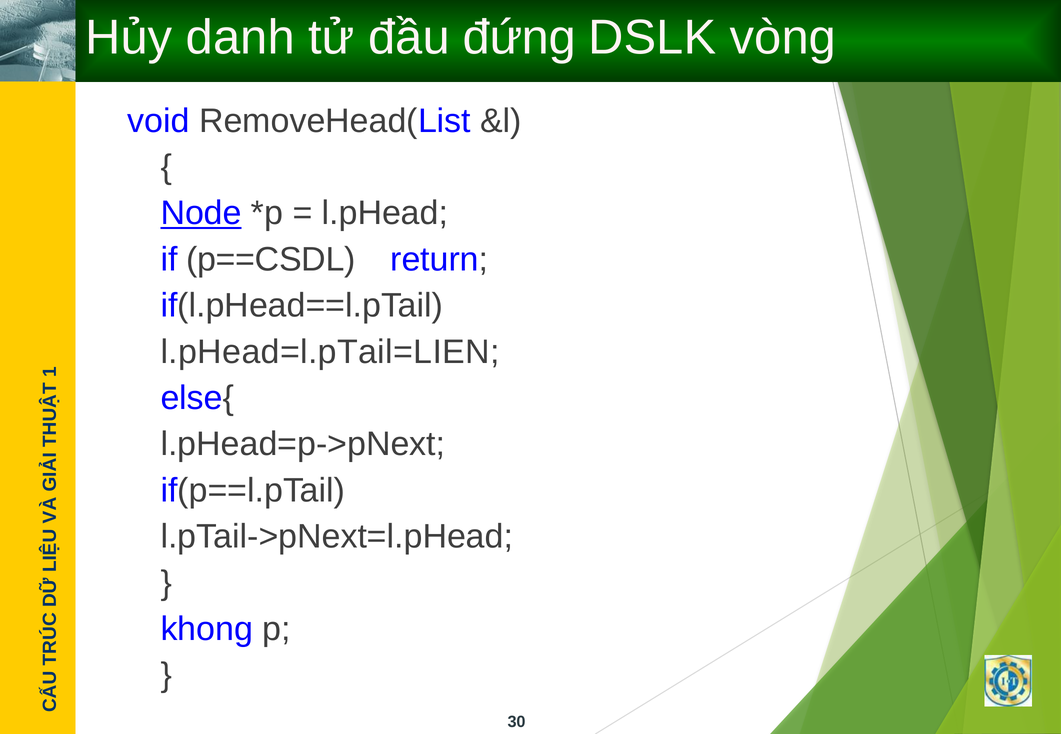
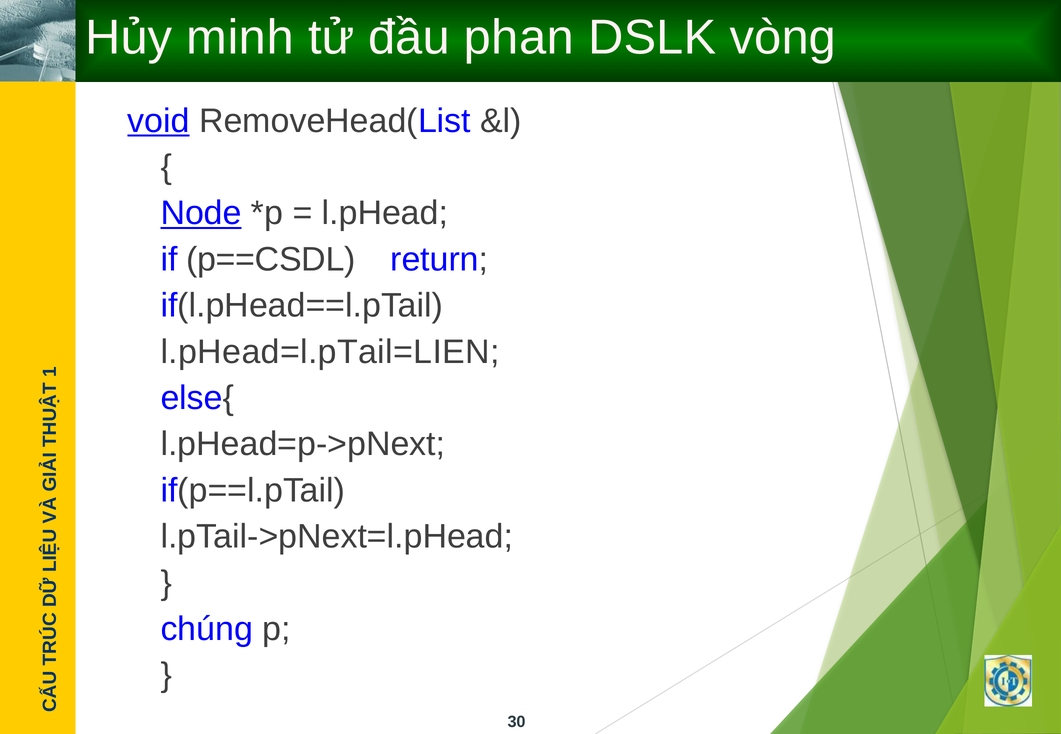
danh: danh -> minh (240, 38)
đứng: đứng -> phan (519, 38)
void underline: none -> present (159, 121)
khong: khong -> chúng (207, 629)
